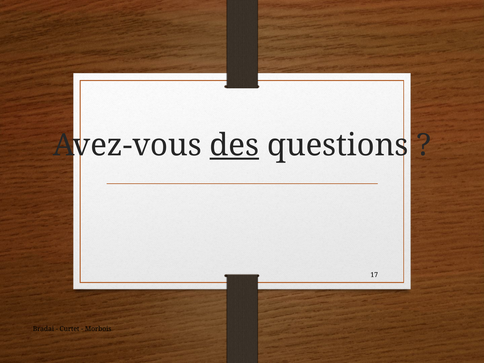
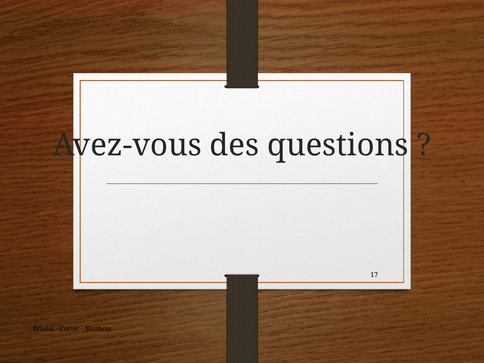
des underline: present -> none (234, 145)
